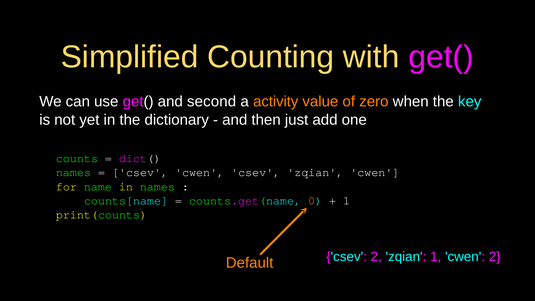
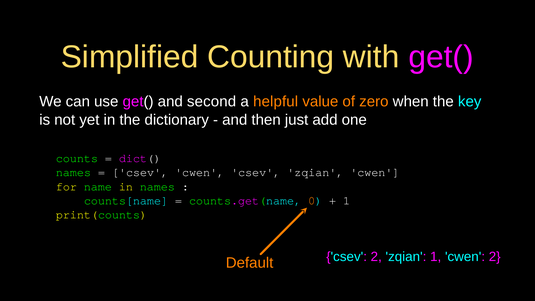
activity: activity -> helpful (276, 102)
